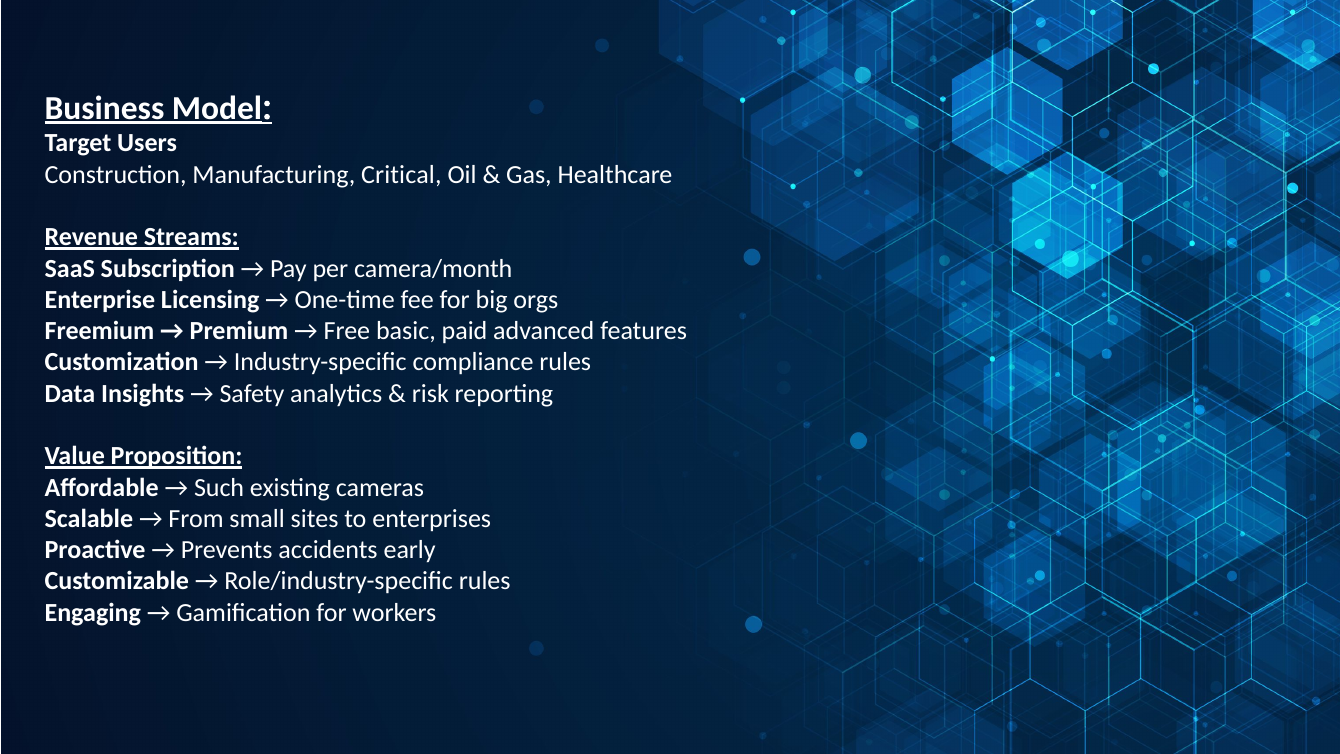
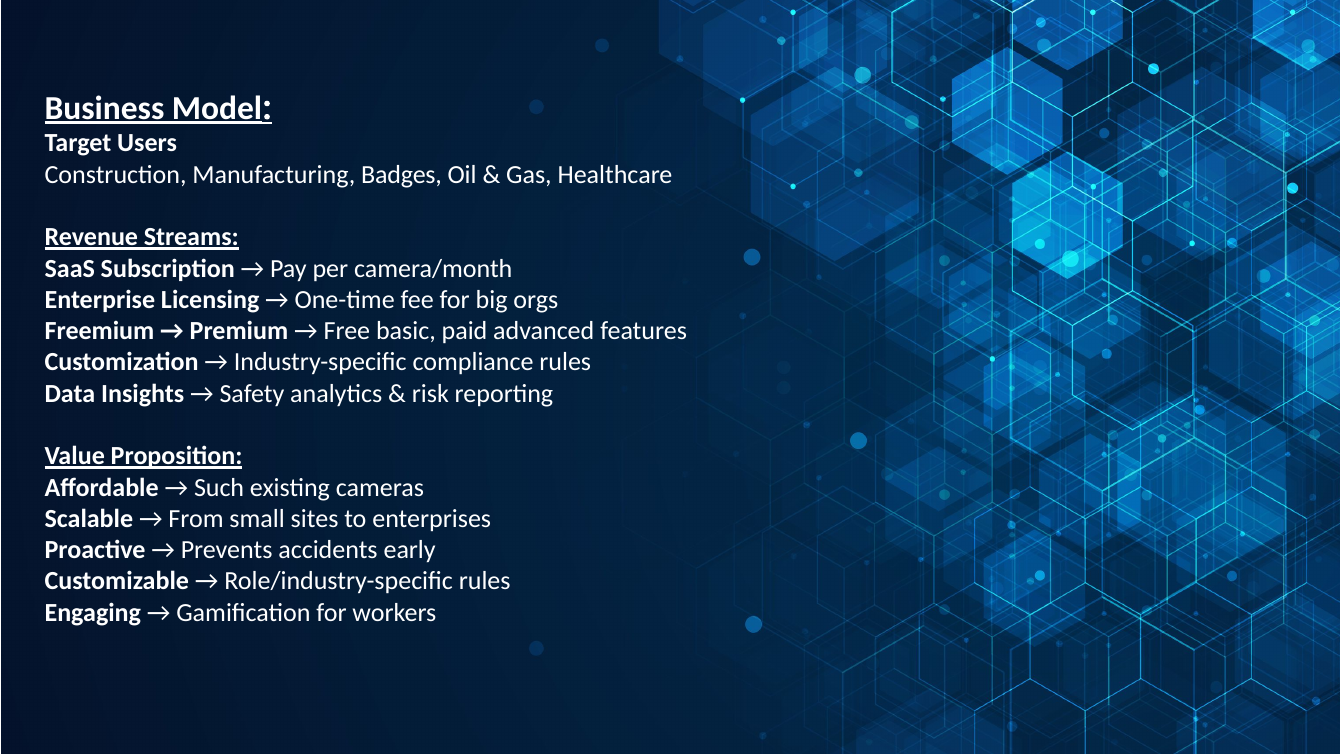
Critical: Critical -> Badges (402, 174)
